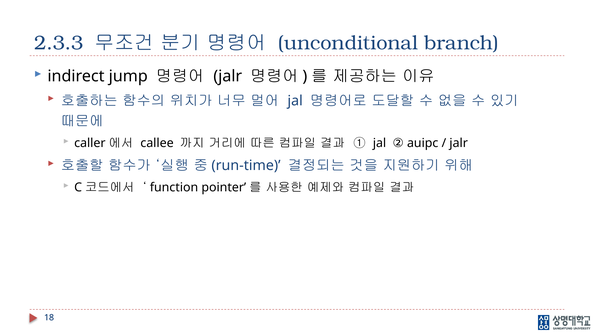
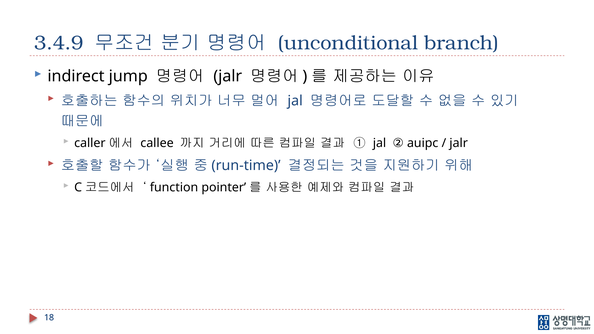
2.3.3: 2.3.3 -> 3.4.9 (59, 43)
